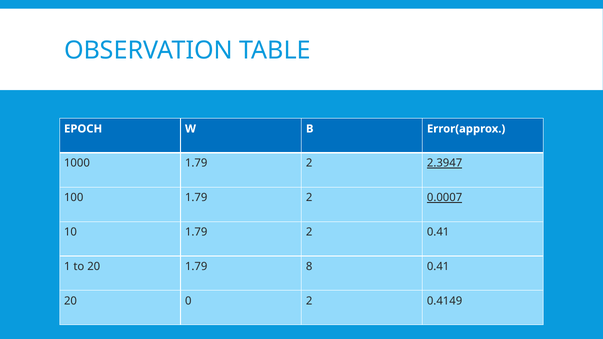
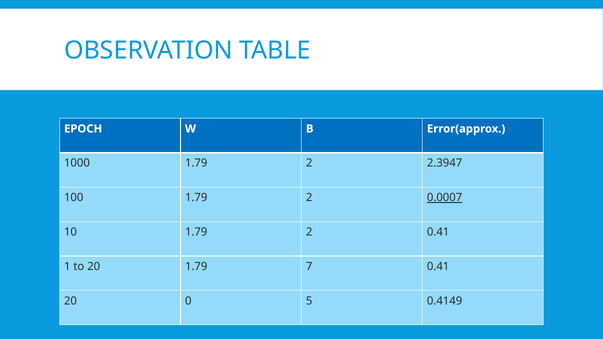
2.3947 underline: present -> none (445, 163)
8: 8 -> 7 (309, 267)
0 2: 2 -> 5 (309, 301)
